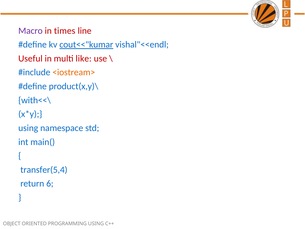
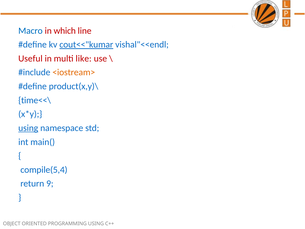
Macro colour: purple -> blue (30, 31)
times: times -> which (65, 31)
with<<\: with<<\ -> time<<\ (35, 100)
using underline: none -> present (28, 128)
transfer(5,4: transfer(5,4 -> compile(5,4 (44, 170)
6: 6 -> 9 (50, 183)
